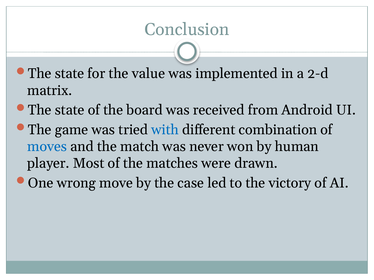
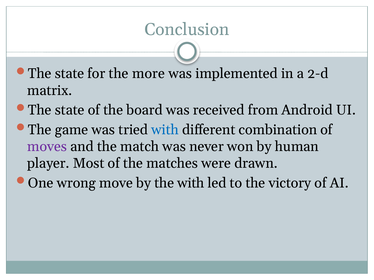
value: value -> more (148, 74)
moves colour: blue -> purple (47, 147)
the case: case -> with (191, 183)
